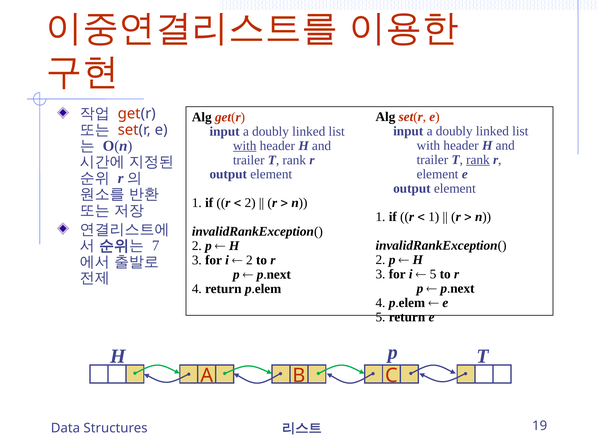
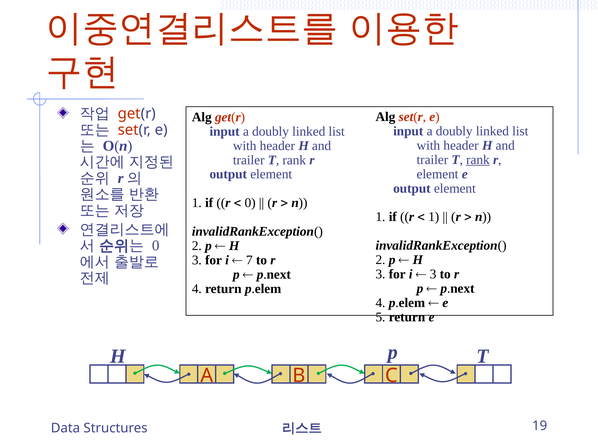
with underline: present -> none (245, 146)
2: 2 -> 0 (250, 203)
7: 7 -> 0 (156, 246)
2: 2 -> 7 (249, 261)
5: 5 -> 3 (433, 275)
